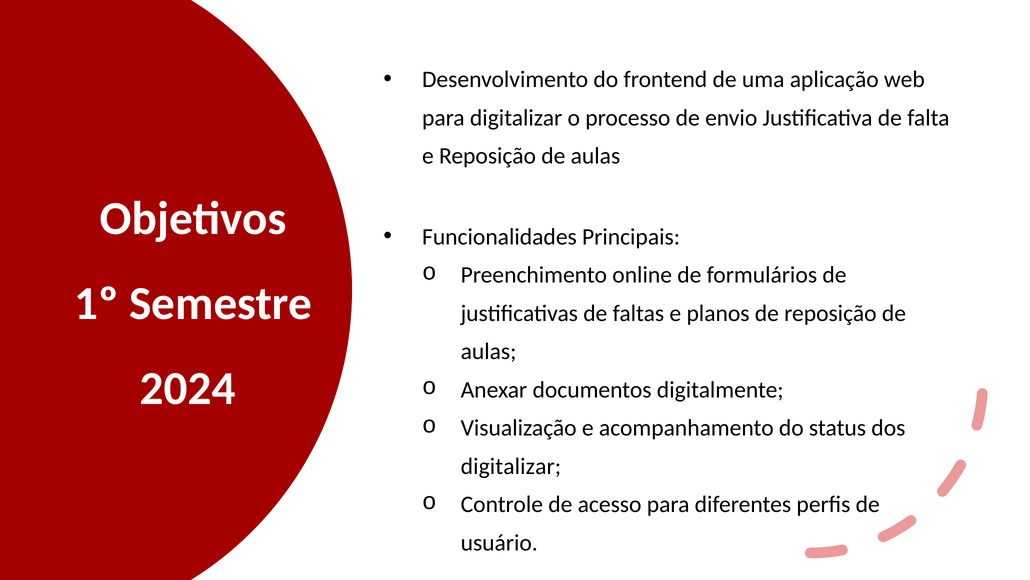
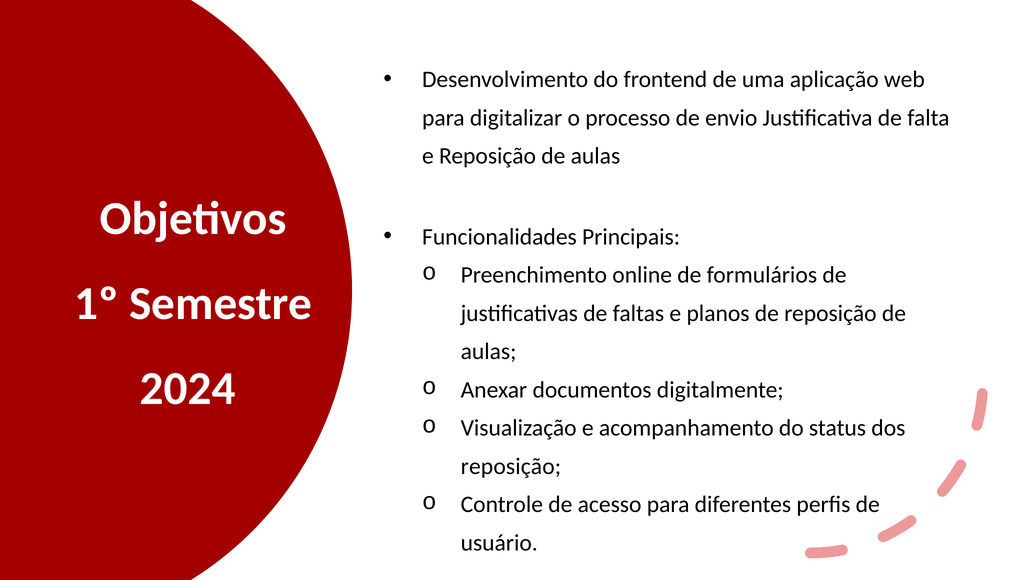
digitalizar: digitalizar -> reposição (511, 466)
